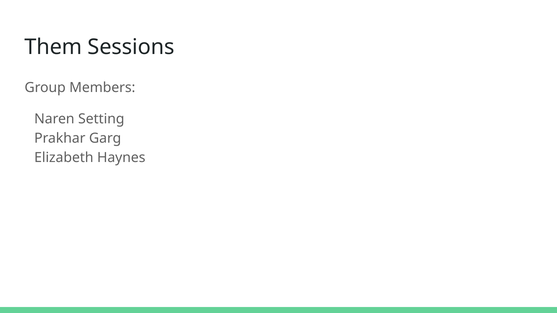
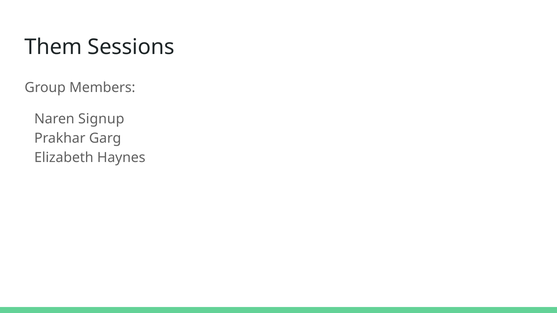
Setting: Setting -> Signup (101, 119)
